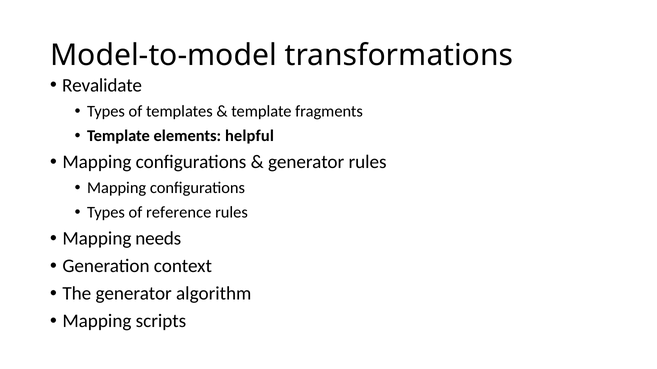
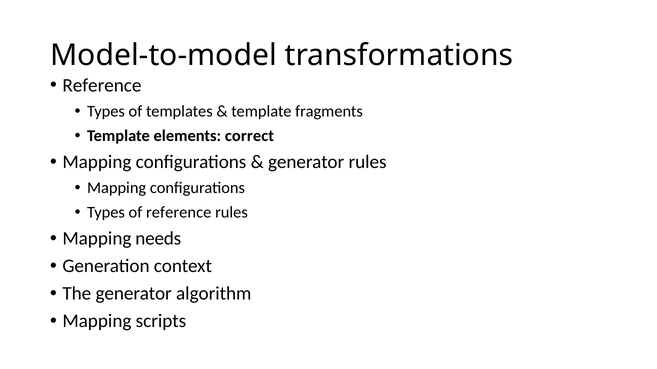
Revalidate: Revalidate -> Reference (102, 86)
helpful: helpful -> correct (249, 136)
